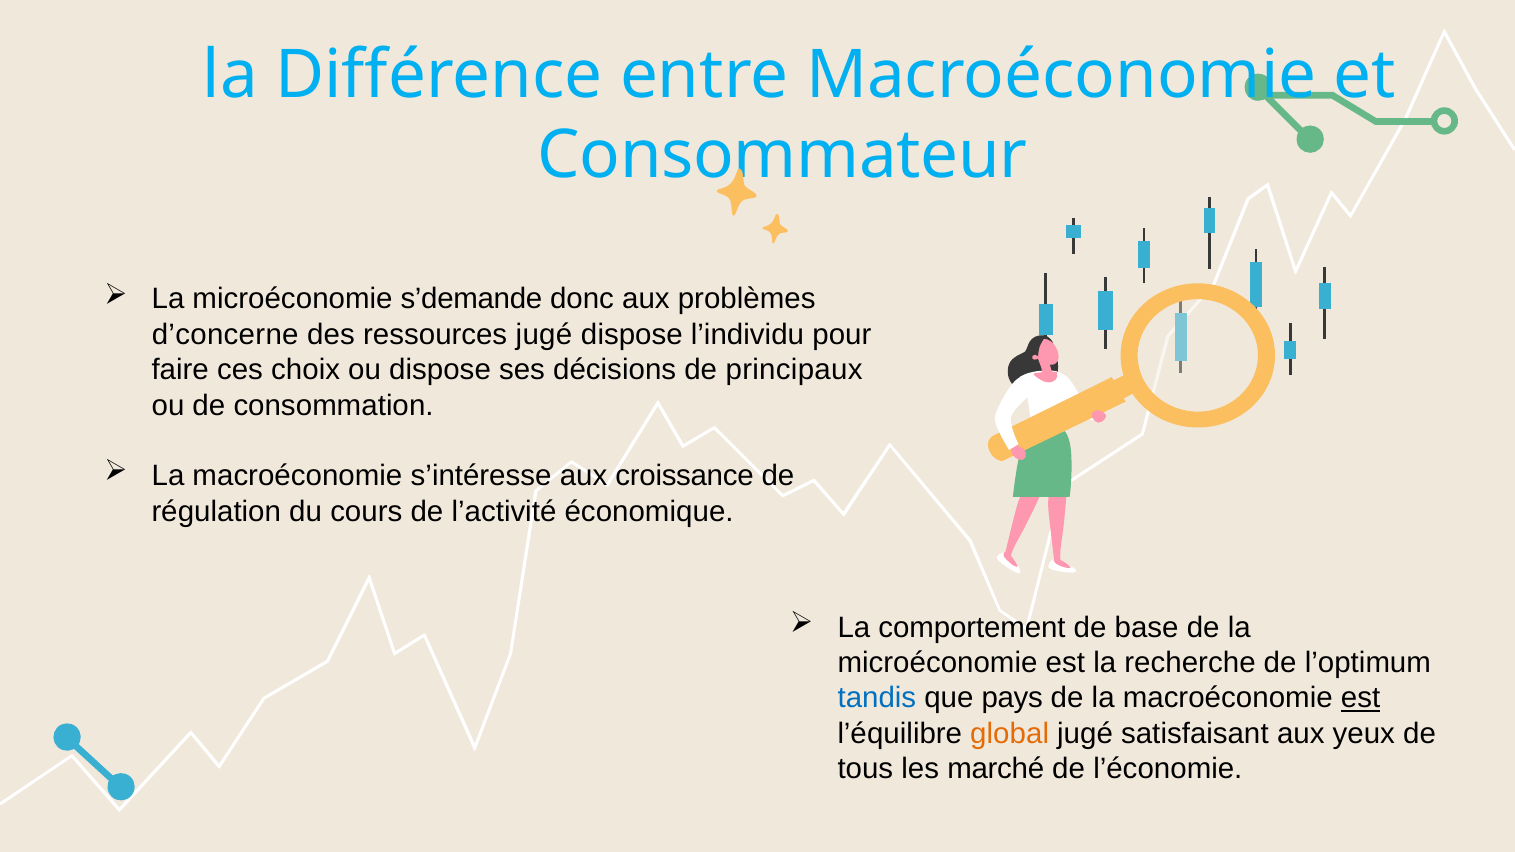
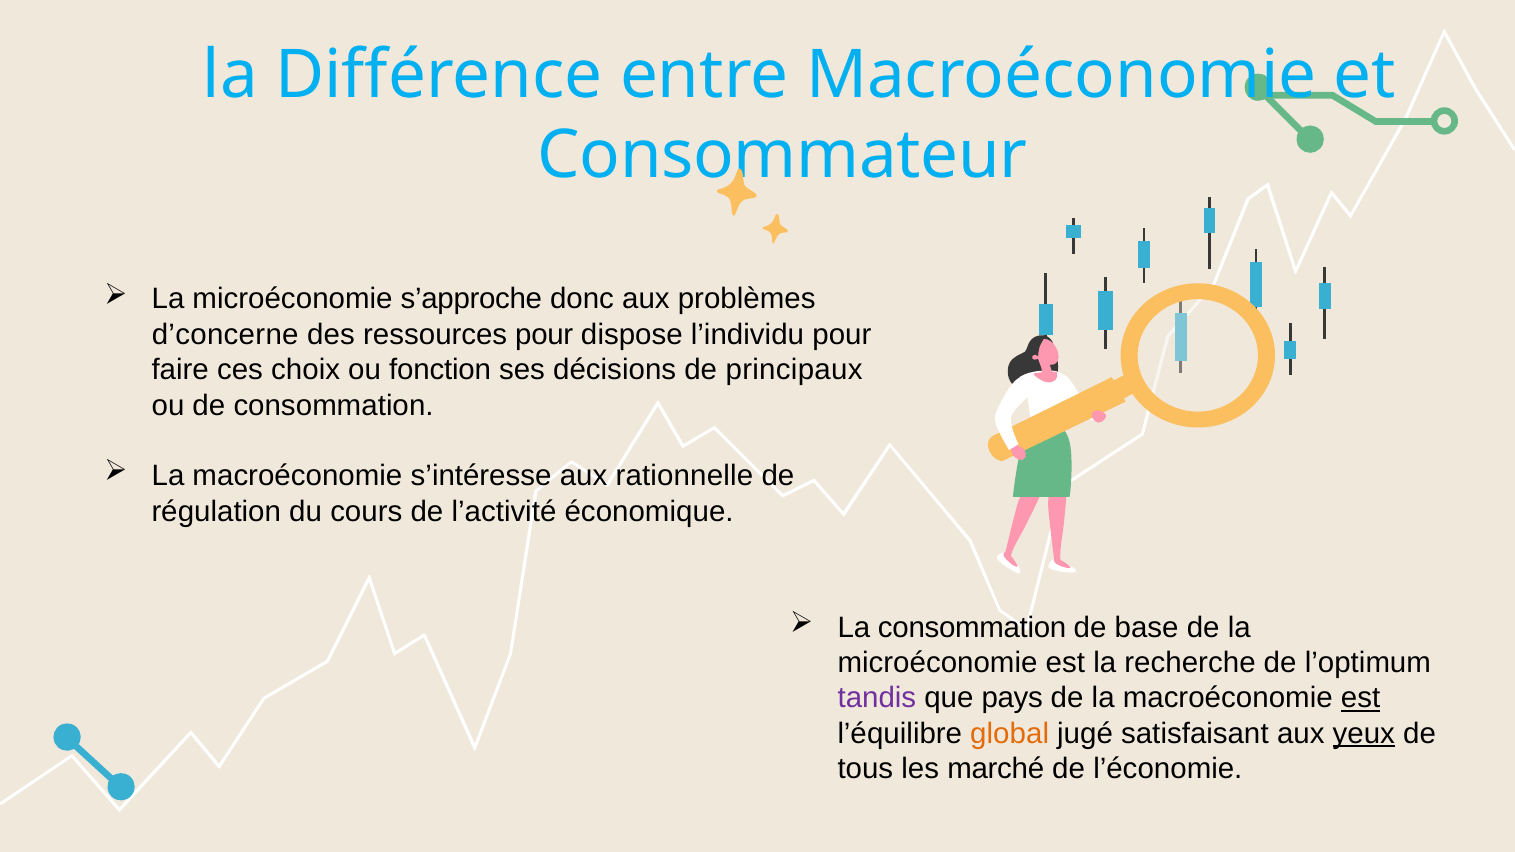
s’demande: s’demande -> s’approche (471, 299)
ressources jugé: jugé -> pour (544, 335)
ou dispose: dispose -> fonction (440, 370)
croissance: croissance -> rationnelle (684, 476)
La comportement: comportement -> consommation (972, 627)
tandis colour: blue -> purple (877, 698)
yeux underline: none -> present (1364, 734)
